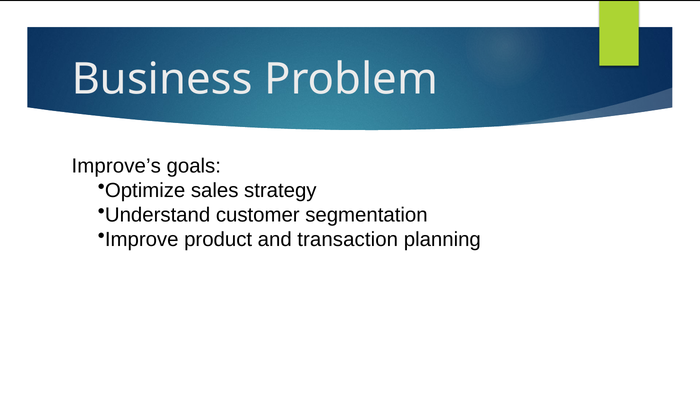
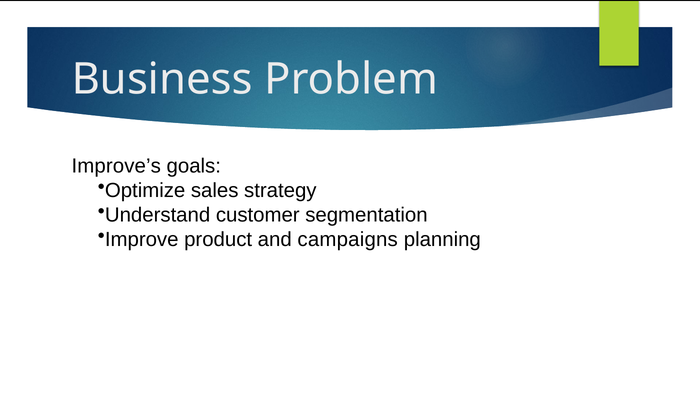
transaction: transaction -> campaigns (348, 239)
